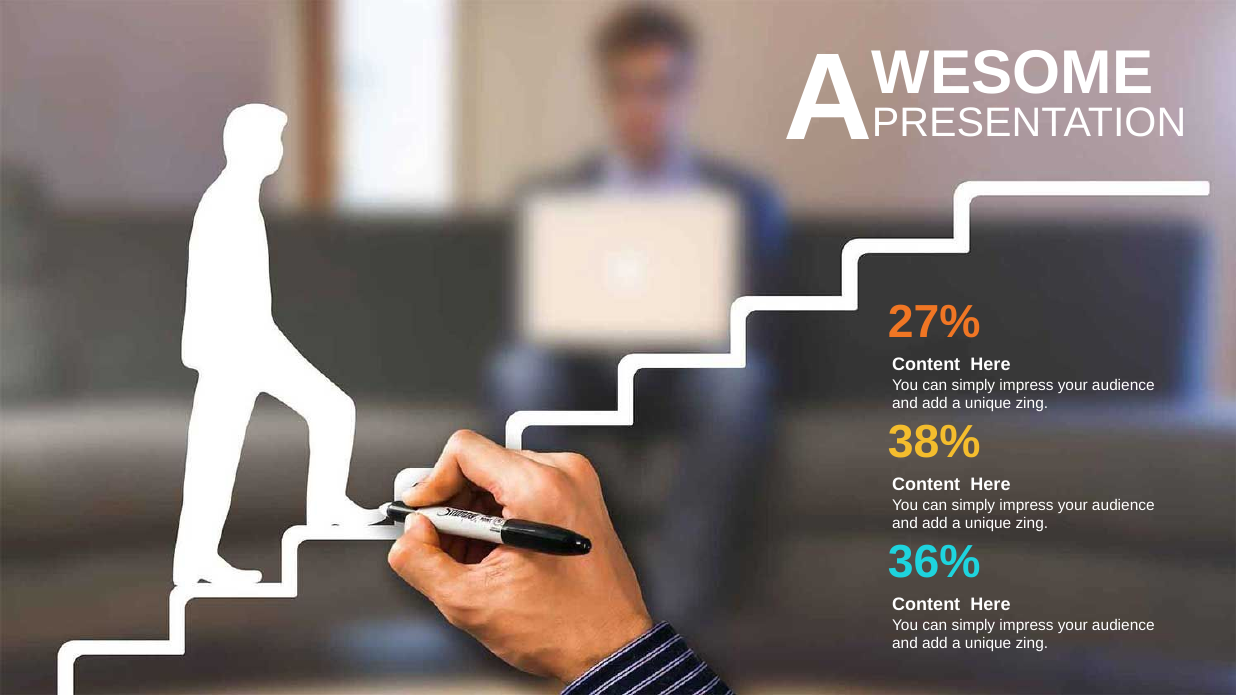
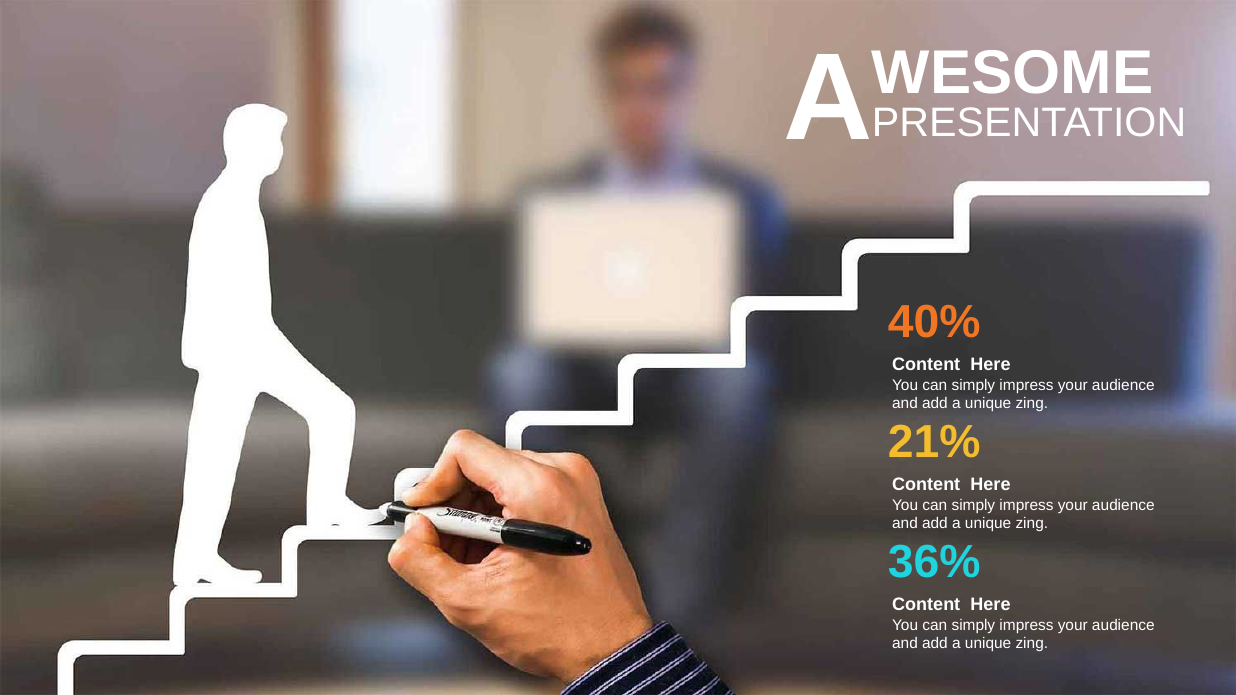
27%: 27% -> 40% (934, 322)
38%: 38% -> 21% (934, 443)
